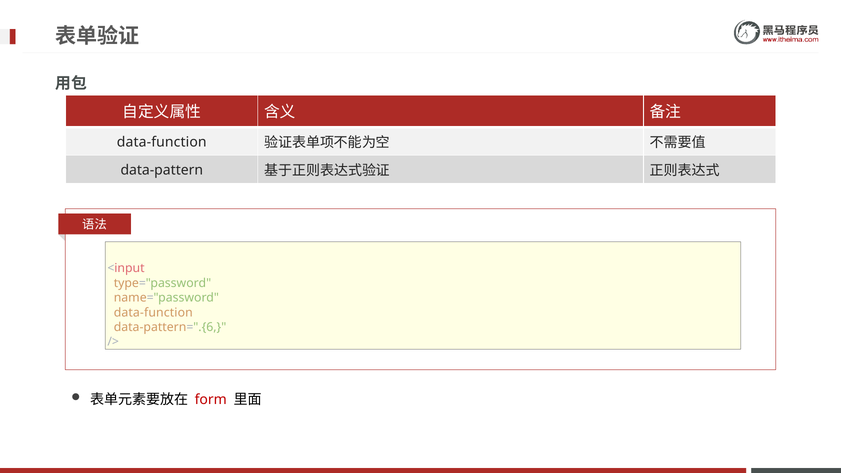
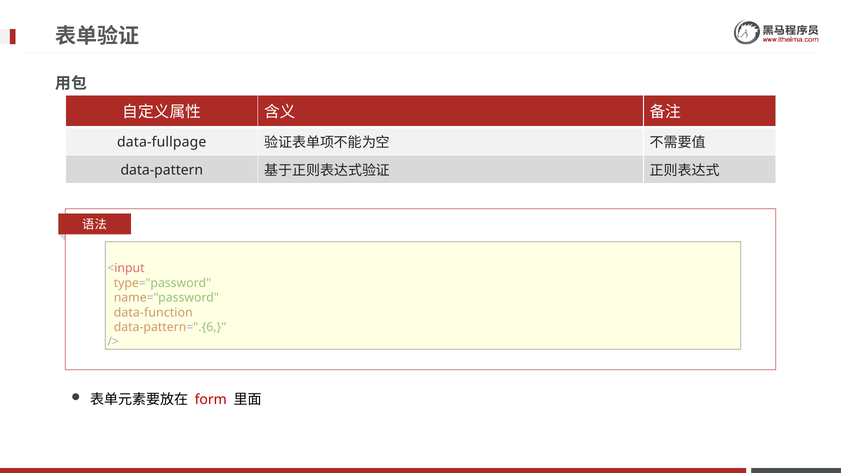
data-function: data-function -> data-fullpage (162, 142)
